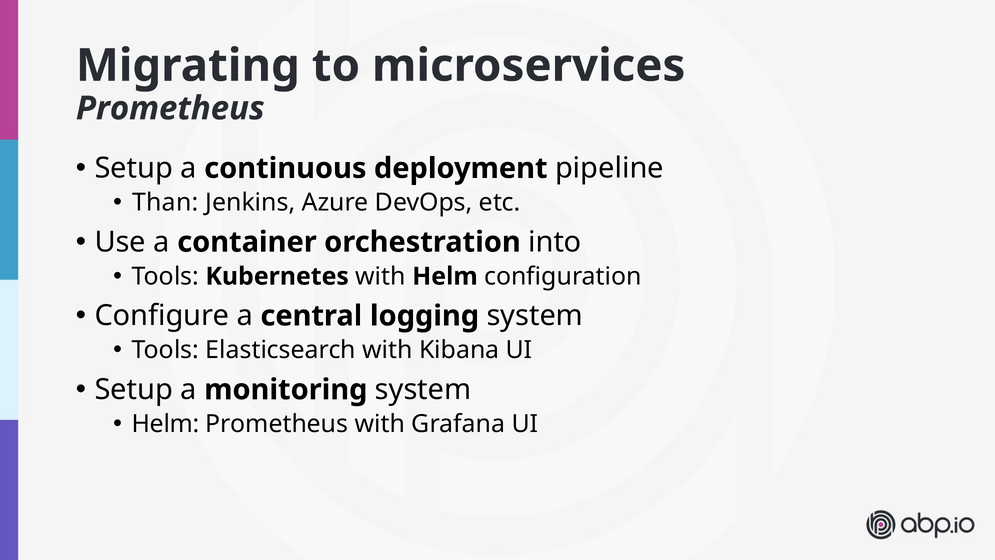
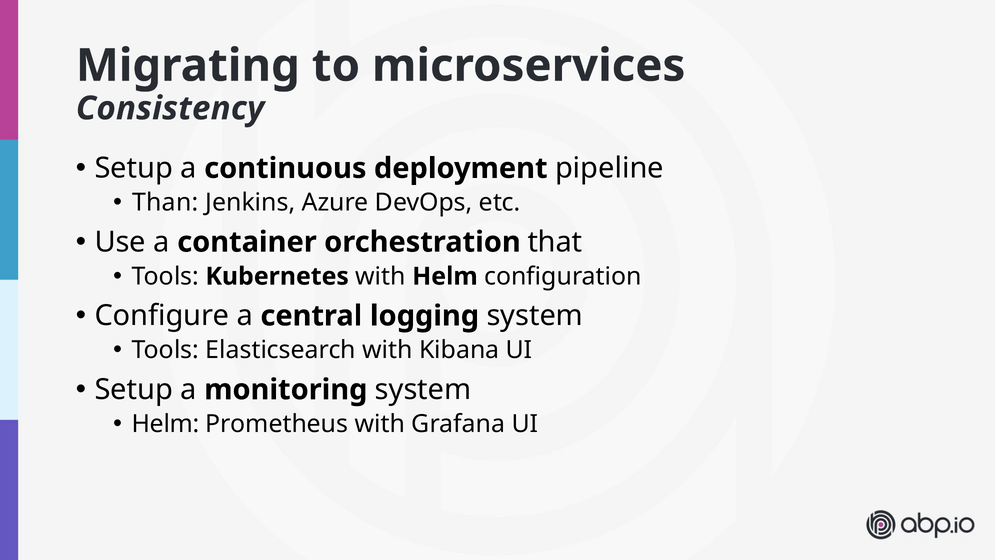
Prometheus: Prometheus -> Consistency (170, 108)
into: into -> that (555, 242)
